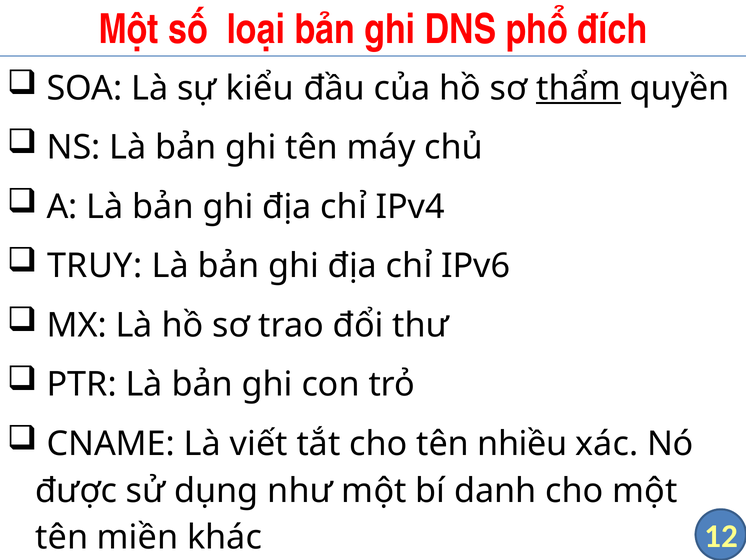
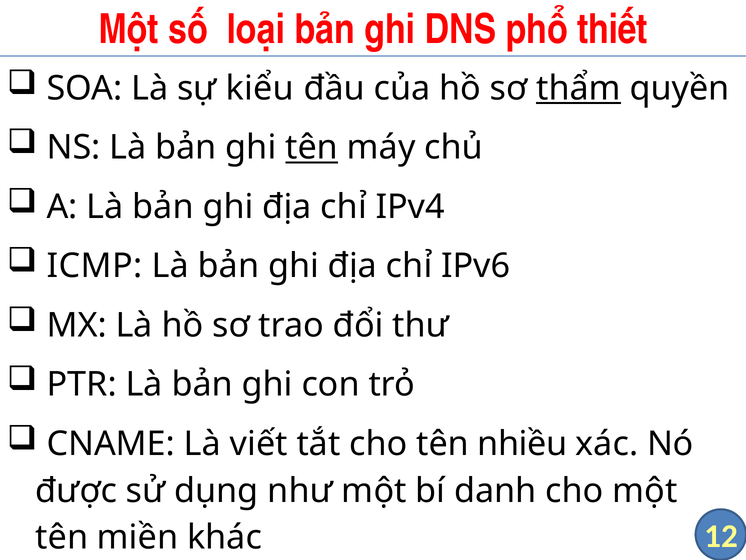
đích: đích -> thiết (613, 30)
tên underline: none -> present (312, 148)
TRUY: TRUY -> ICMP (95, 266)
